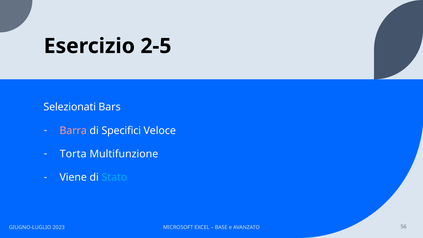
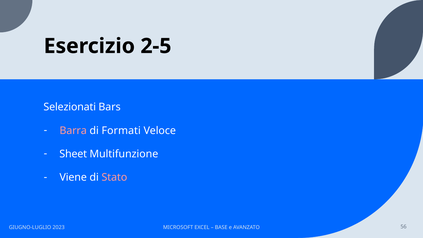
Specifici: Specifici -> Formati (121, 131)
Torta: Torta -> Sheet (73, 154)
Stato colour: light blue -> pink (114, 177)
